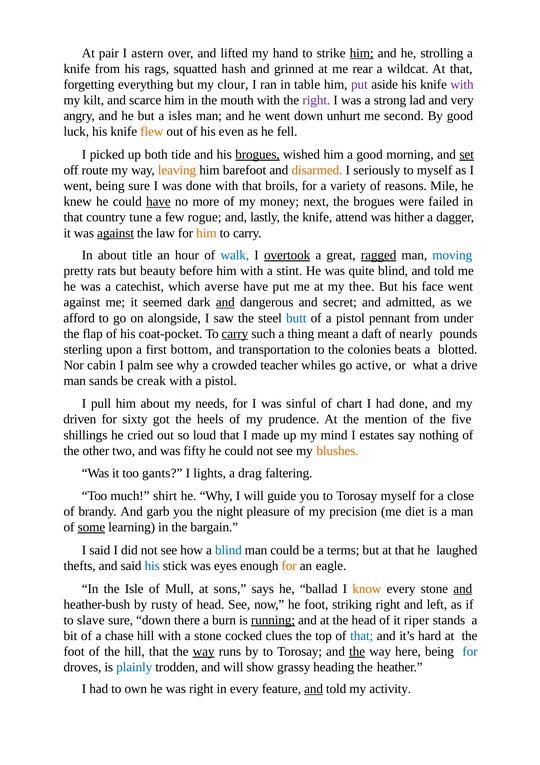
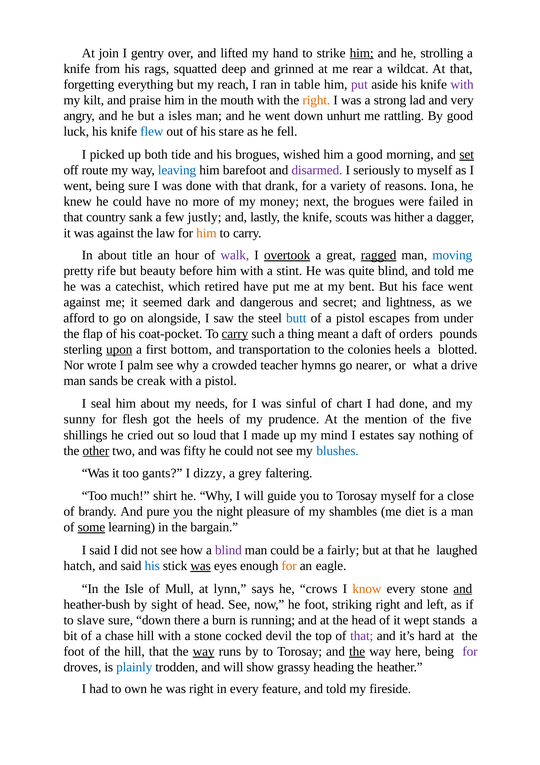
pair: pair -> join (109, 53)
astern: astern -> gentry (148, 53)
hash: hash -> deep (234, 69)
clour: clour -> reach (233, 84)
scarce: scarce -> praise (145, 100)
right colour: purple -> orange (316, 100)
second: second -> rattling (404, 116)
flew colour: orange -> blue (152, 131)
even: even -> stare (231, 131)
brogues underline: present -> none (257, 154)
leaving colour: orange -> blue (177, 170)
disarmed colour: orange -> purple (317, 170)
broils: broils -> drank (282, 186)
Mile: Mile -> Iona (444, 186)
have underline: present -> none (158, 201)
tune: tune -> sank (141, 217)
rogue: rogue -> justly (205, 217)
attend: attend -> scouts (352, 217)
against underline: present -> none (116, 233)
walk colour: blue -> purple (235, 255)
rats: rats -> rife (107, 271)
averse: averse -> retired (222, 286)
thee: thee -> bent (362, 286)
and underline: present -> none (225, 302)
admitted: admitted -> lightness (411, 302)
pennant: pennant -> escapes (389, 318)
nearly: nearly -> orders (416, 333)
upon underline: none -> present (119, 349)
colonies beats: beats -> heels (408, 349)
cabin: cabin -> wrote (102, 365)
whiles: whiles -> hymns (319, 365)
active: active -> nearer (374, 365)
pull: pull -> seal (101, 403)
driven: driven -> sunny (80, 419)
sixty: sixty -> flesh (135, 419)
other underline: none -> present (96, 450)
blushes colour: orange -> blue (338, 450)
lights: lights -> dizzy (210, 473)
drag: drag -> grey (250, 473)
garb: garb -> pure (158, 511)
precision: precision -> shambles (353, 511)
blind colour: blue -> purple (228, 550)
terms: terms -> fairly (343, 550)
thefts: thefts -> hatch (80, 565)
was underline: none -> present (201, 565)
sons: sons -> lynn (230, 588)
ballad: ballad -> crows (319, 588)
rusty: rusty -> sight (164, 604)
running underline: present -> none (273, 619)
riper: riper -> wept (417, 619)
clues: clues -> devil (279, 635)
that colour: blue -> purple (362, 635)
for colour: blue -> purple (470, 651)
and underline: present -> none (314, 688)
activity: activity -> fireside (390, 688)
